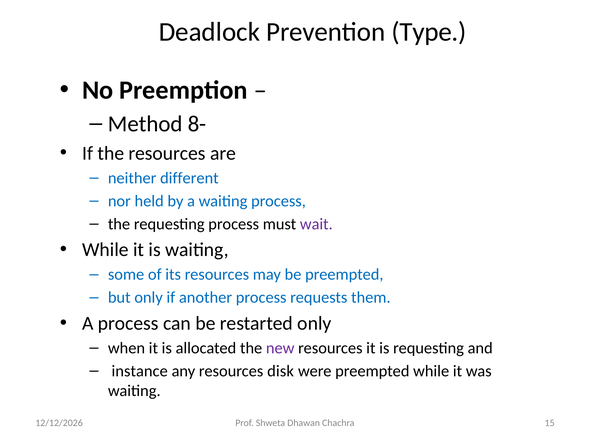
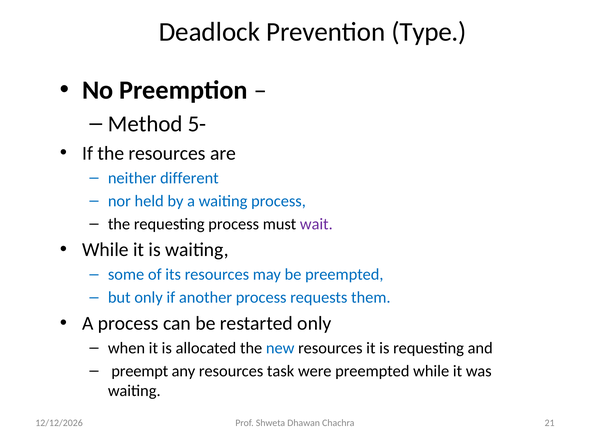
8-: 8- -> 5- (197, 124)
new colour: purple -> blue (280, 348)
instance: instance -> preempt (140, 371)
disk: disk -> task (281, 371)
15: 15 -> 21 (550, 422)
